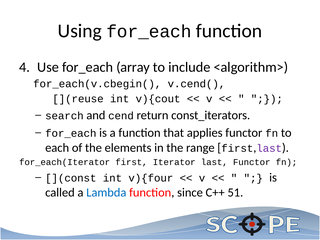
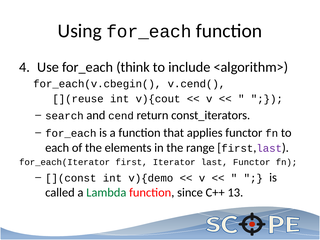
array: array -> think (133, 67)
v){four: v){four -> v){demo (151, 178)
Lambda colour: blue -> green (106, 193)
51: 51 -> 13 (235, 193)
